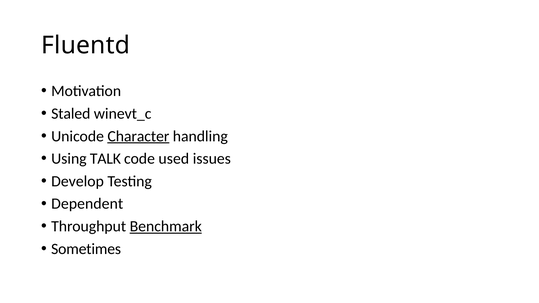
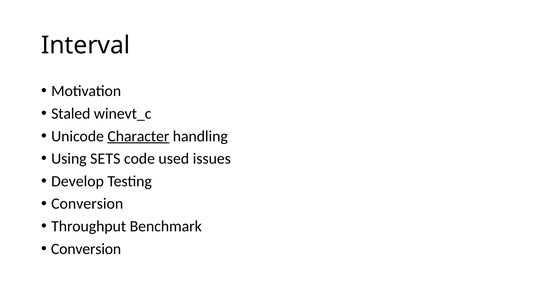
Fluentd: Fluentd -> Interval (86, 45)
TALK: TALK -> SETS (105, 159)
Dependent: Dependent -> Conversion (87, 204)
Benchmark underline: present -> none (166, 227)
Sometimes: Sometimes -> Conversion (86, 249)
